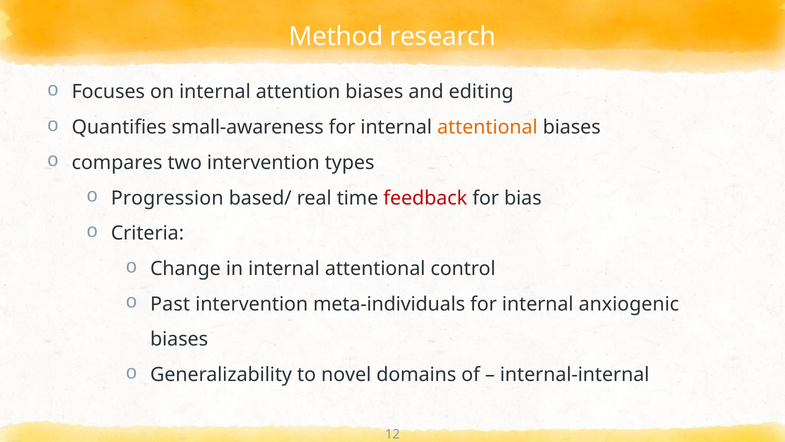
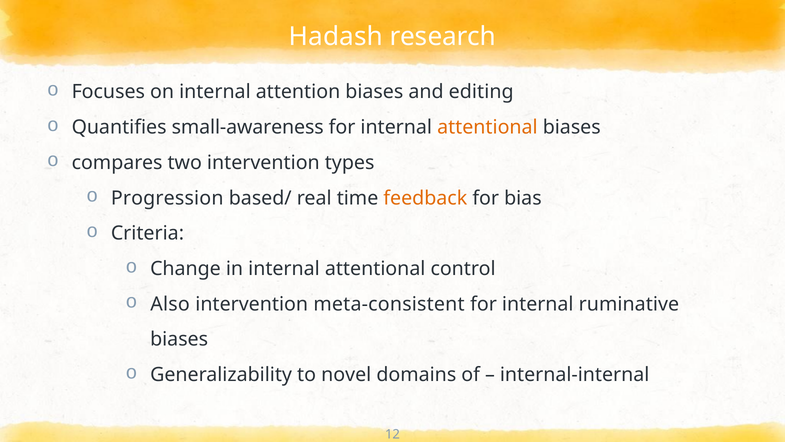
Method: Method -> Hadash (336, 37)
feedback colour: red -> orange (425, 198)
Past: Past -> Also (170, 304)
meta-individuals: meta-individuals -> meta-consistent (389, 304)
anxiogenic: anxiogenic -> ruminative (629, 304)
